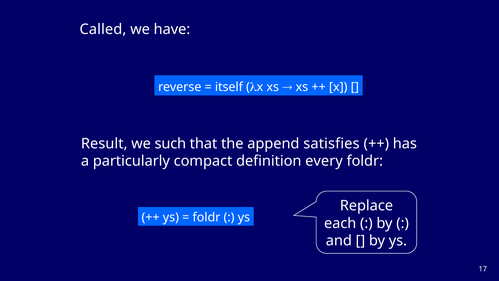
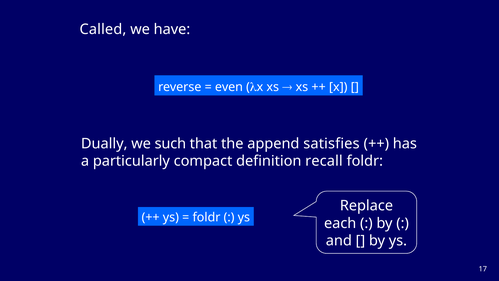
itself: itself -> even (229, 87)
Result: Result -> Dually (104, 143)
every: every -> recall (324, 161)
